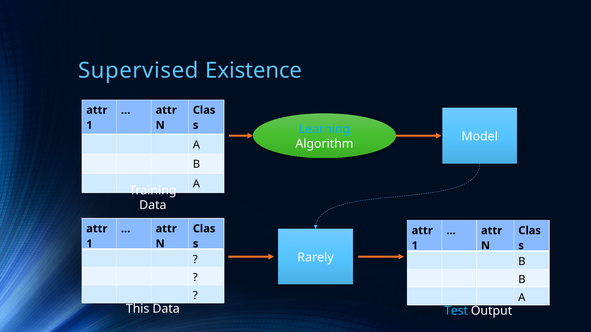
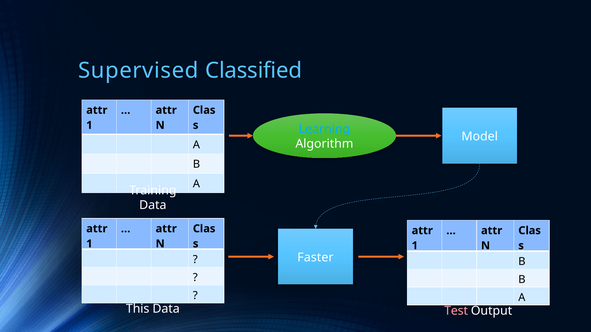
Existence: Existence -> Classified (254, 71)
Rarely: Rarely -> Faster (315, 258)
Test colour: light blue -> pink (456, 311)
